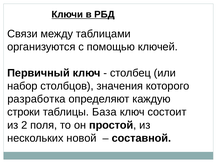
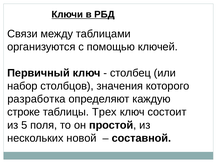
строки: строки -> строке (24, 112)
База: База -> Трех (104, 112)
2: 2 -> 5 (24, 125)
